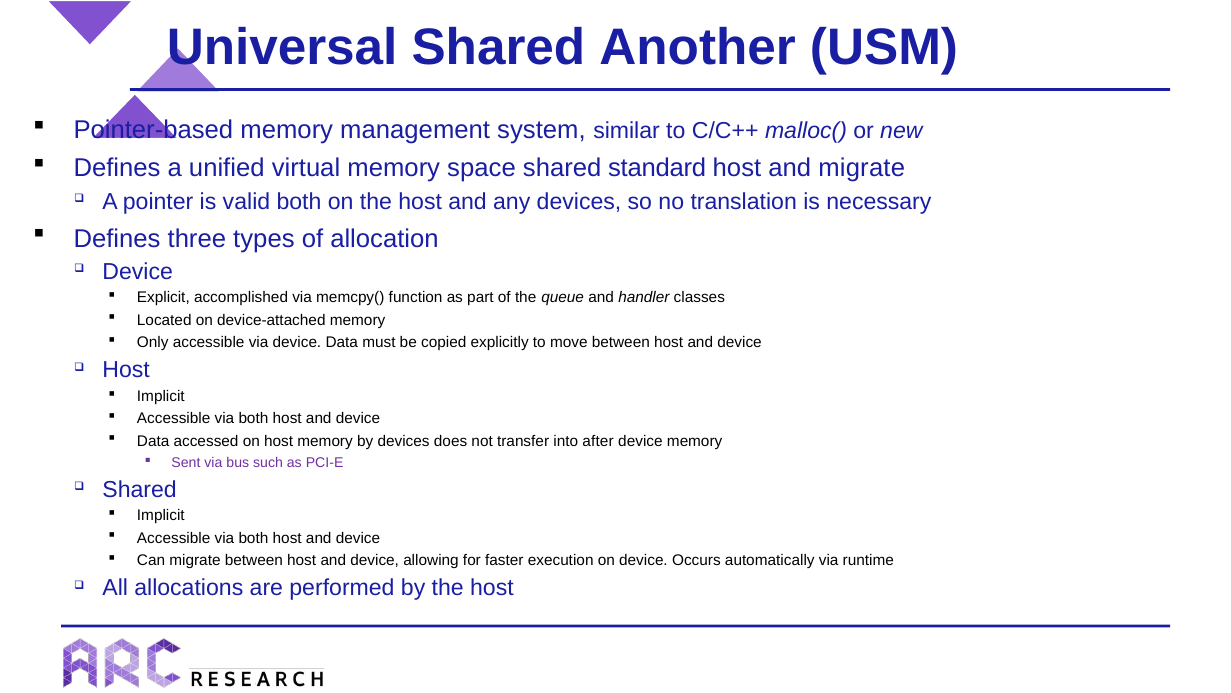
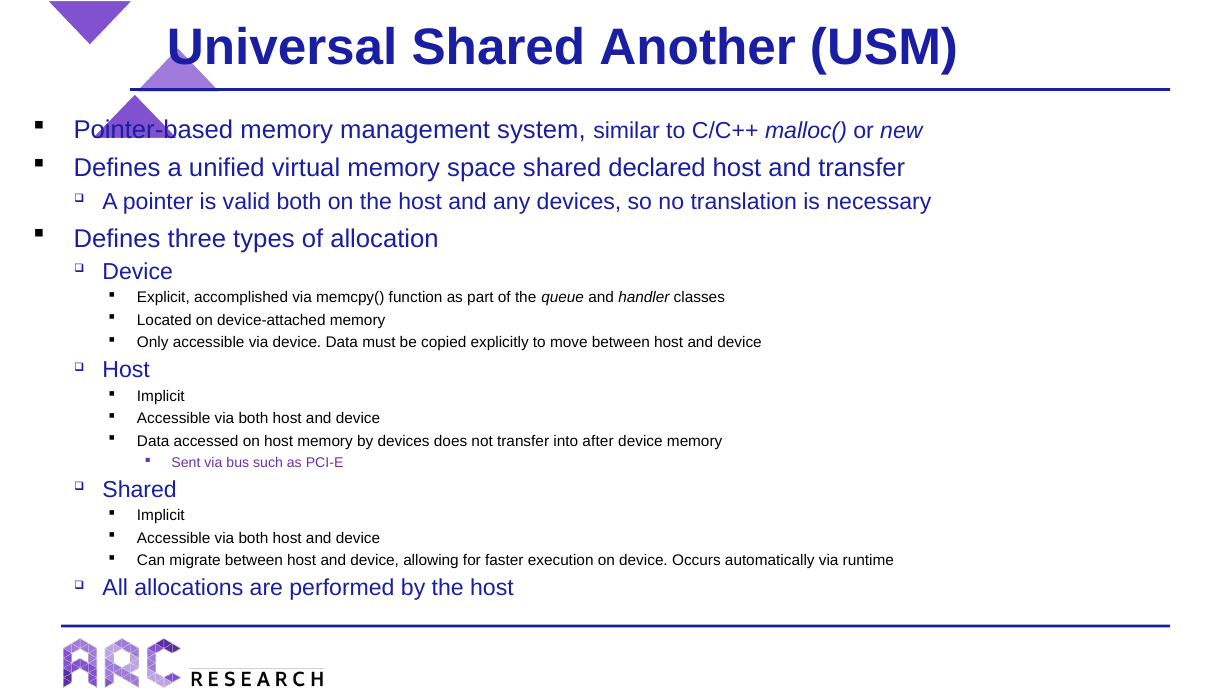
standard: standard -> declared (657, 168)
and migrate: migrate -> transfer (862, 168)
